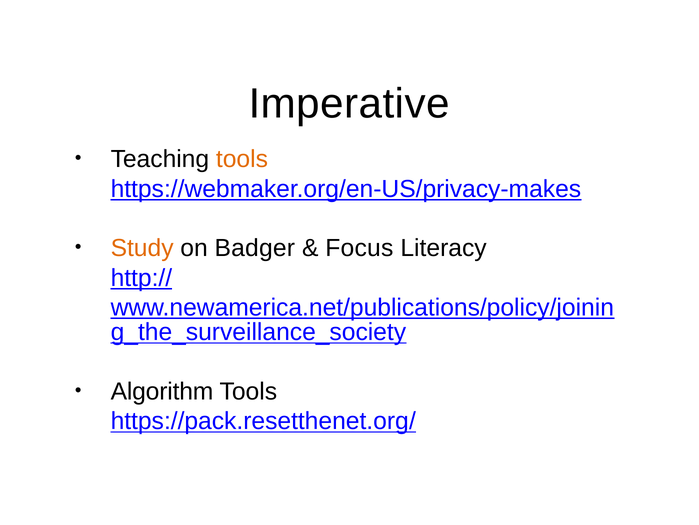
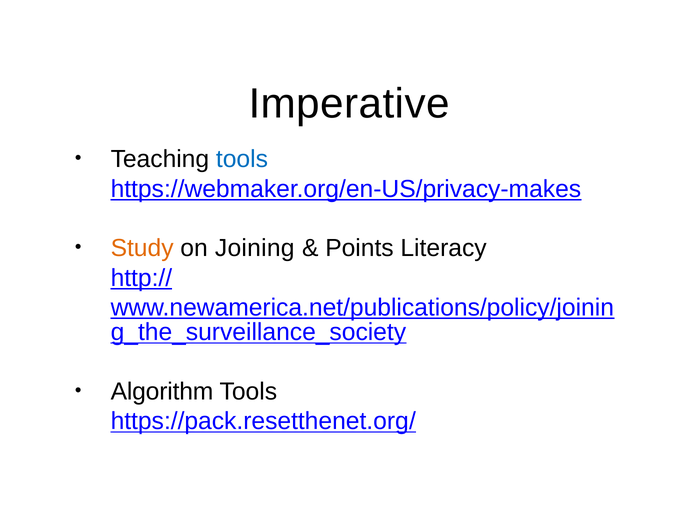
tools colour: orange -> blue (242, 159)
Badger: Badger -> Joining (255, 248)
Focus: Focus -> Points (359, 248)
